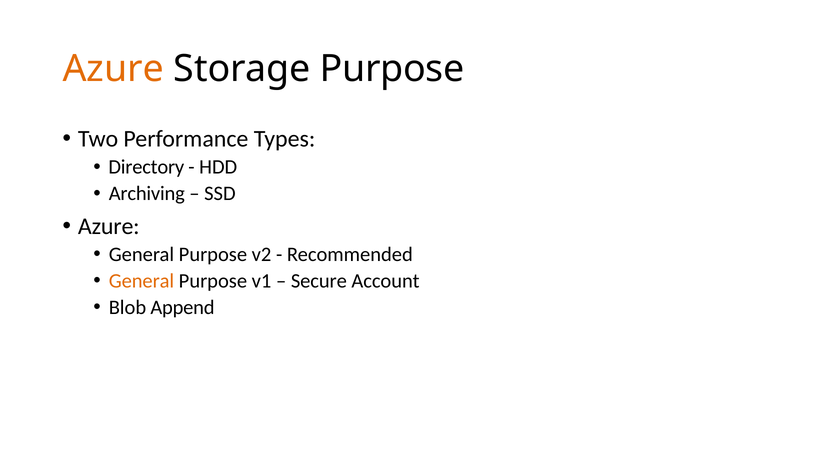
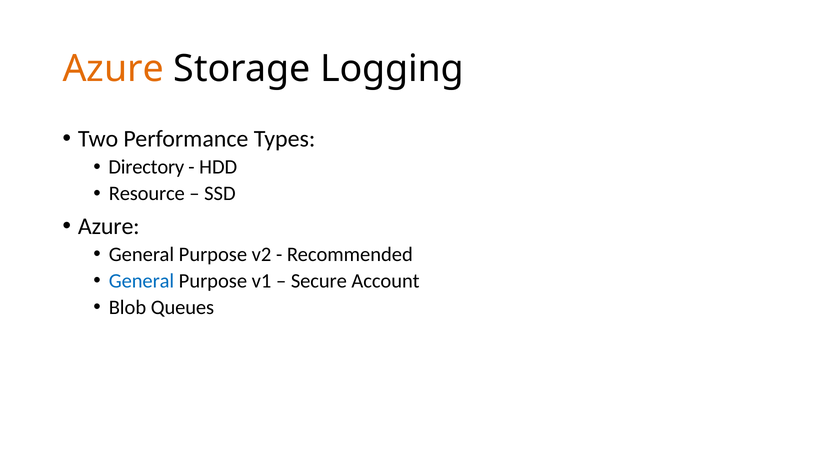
Storage Purpose: Purpose -> Logging (392, 69)
Archiving: Archiving -> Resource (147, 194)
General colour: orange -> blue (141, 281)
Append: Append -> Queues (182, 307)
